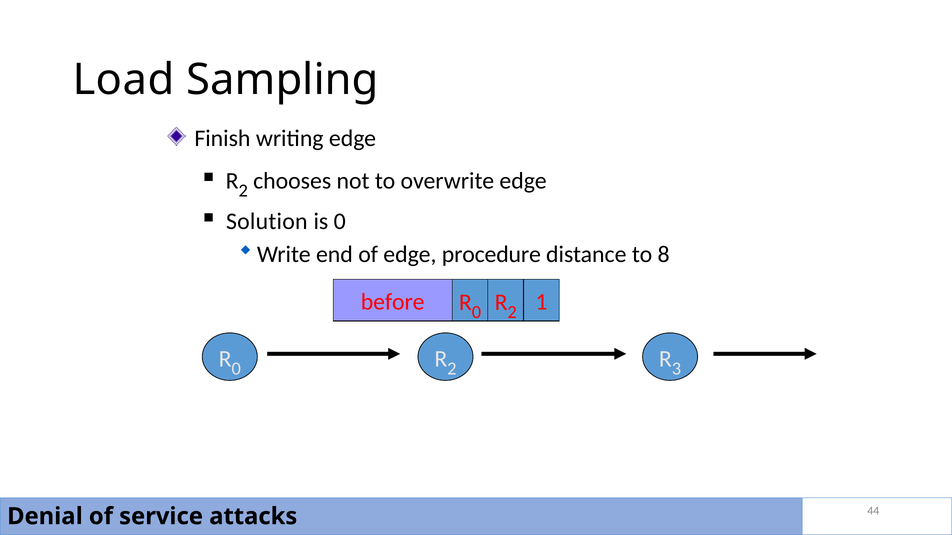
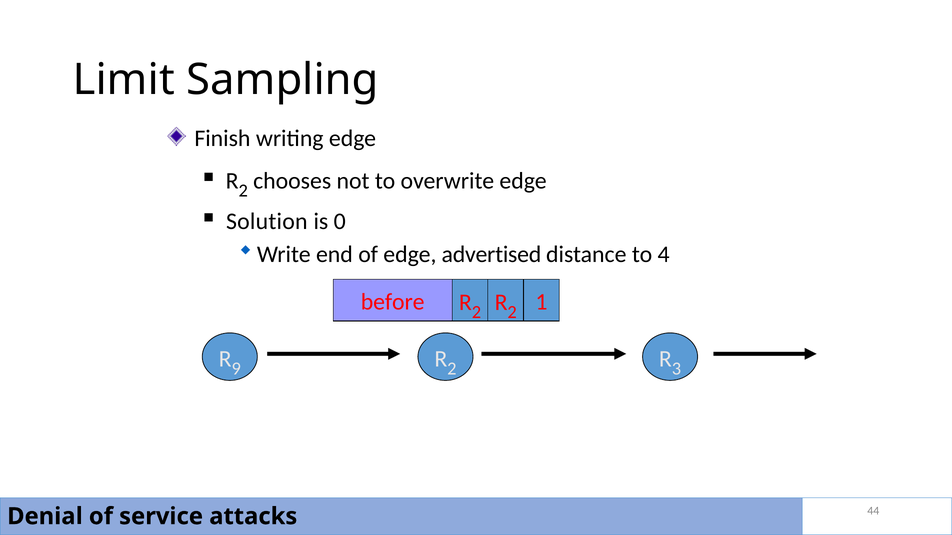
Load: Load -> Limit (124, 80)
procedure: procedure -> advertised (491, 255)
8: 8 -> 4 (664, 255)
0: 0 -> 2 (476, 312)
0: 0 -> 9 (236, 369)
